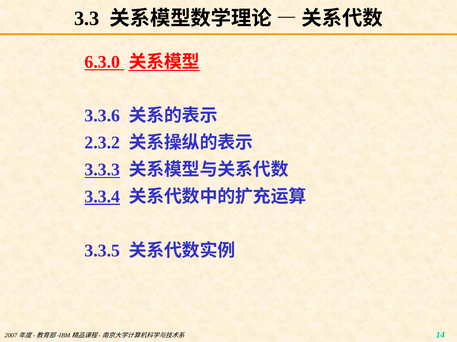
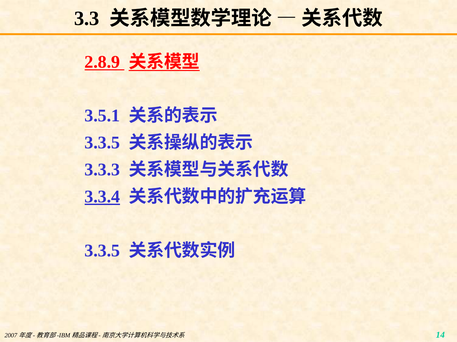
6.3.0: 6.3.0 -> 2.8.9 (102, 62)
3.3.6: 3.3.6 -> 3.5.1 (102, 116)
2.3.2: 2.3.2 -> 3.3.5 (102, 143)
3.3.3 underline: present -> none (102, 170)
